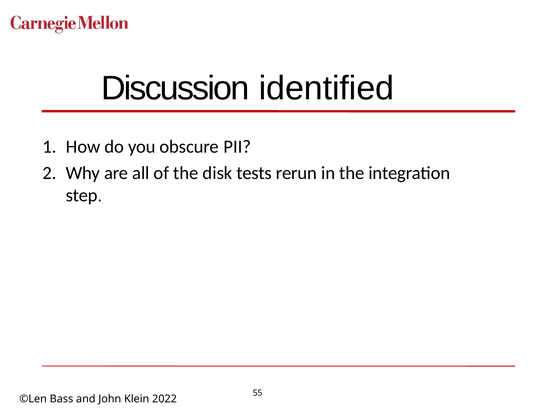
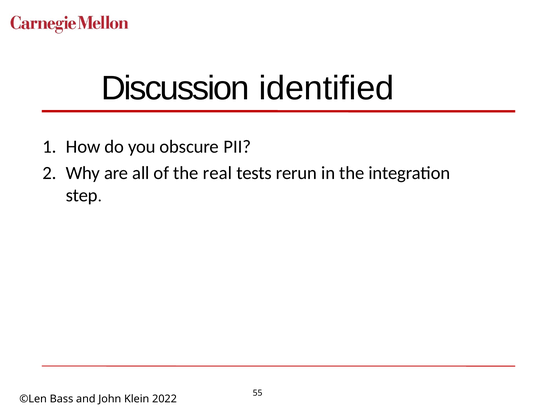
disk: disk -> real (217, 173)
